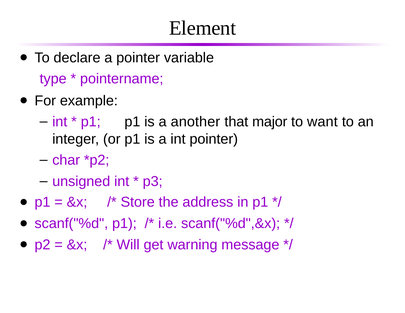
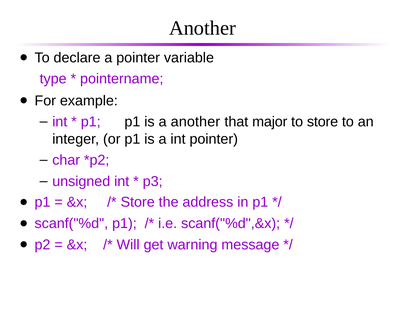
Element: Element -> Another (202, 28)
to want: want -> store (323, 122)
